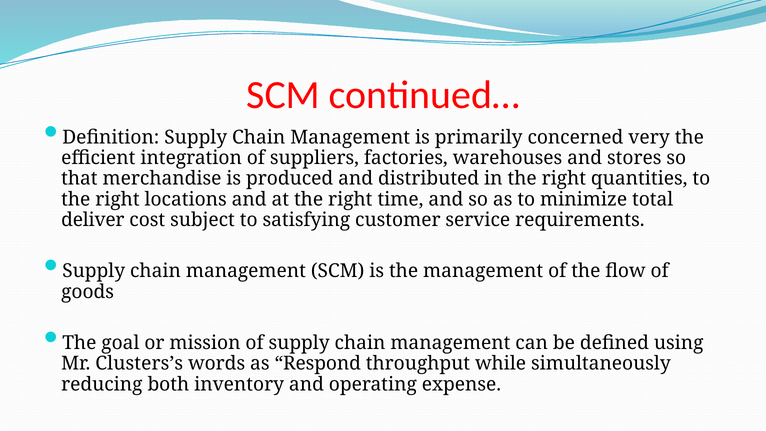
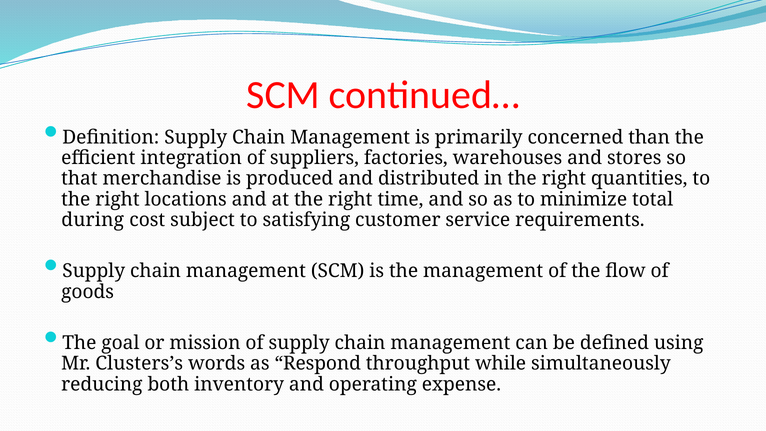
very: very -> than (649, 137)
deliver: deliver -> during (93, 220)
